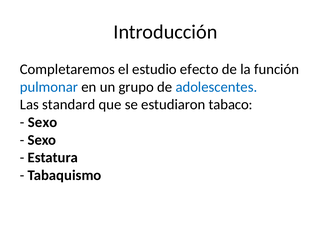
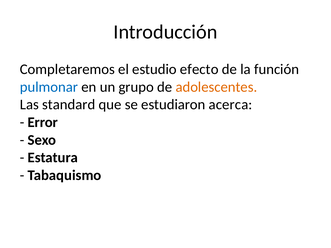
adolescentes colour: blue -> orange (216, 87)
tabaco: tabaco -> acerca (231, 105)
Sexo: Sexo -> Error (43, 122)
